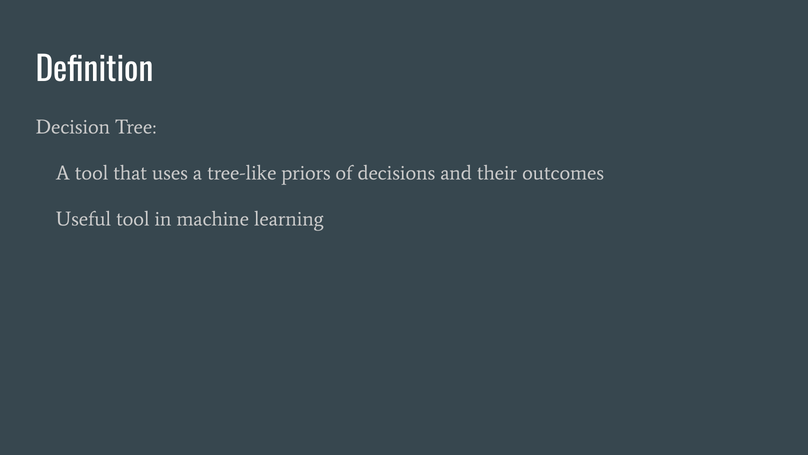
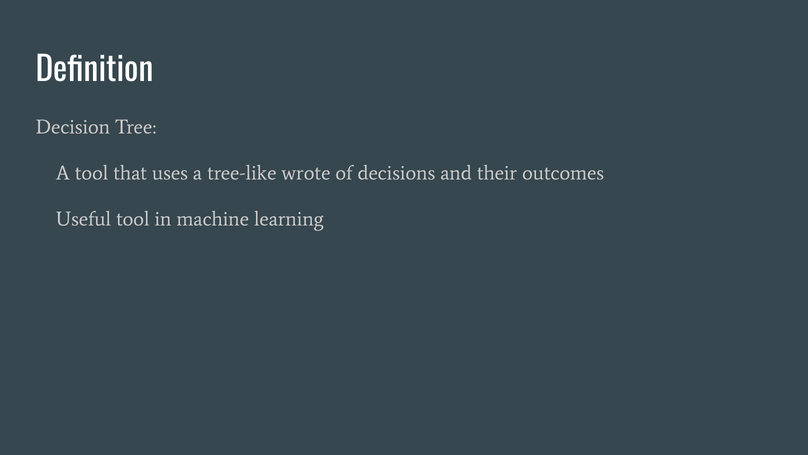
priors: priors -> wrote (306, 173)
